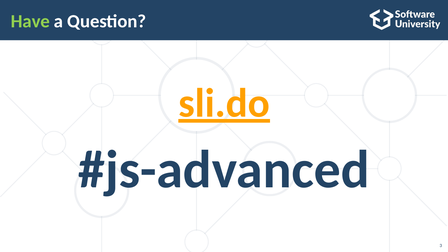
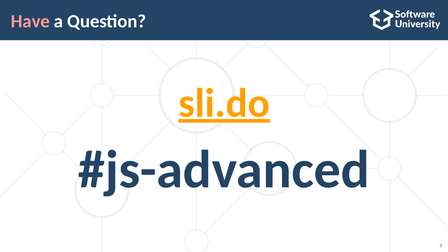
Have colour: light green -> pink (30, 21)
